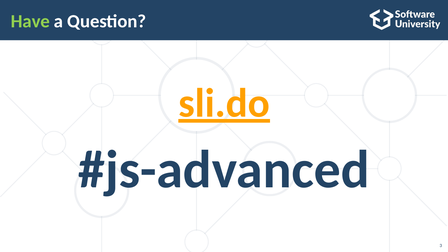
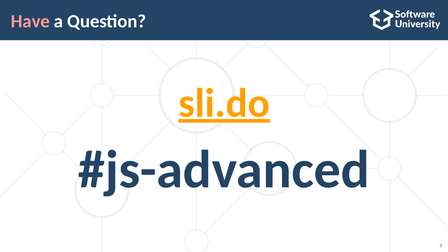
Have colour: light green -> pink (30, 21)
